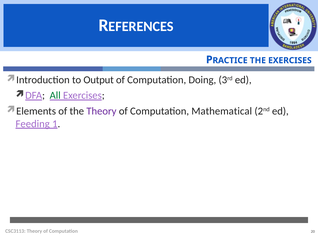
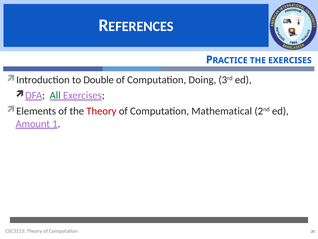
Output: Output -> Double (99, 80)
Theory colour: purple -> red (101, 111)
Feeding: Feeding -> Amount (33, 123)
